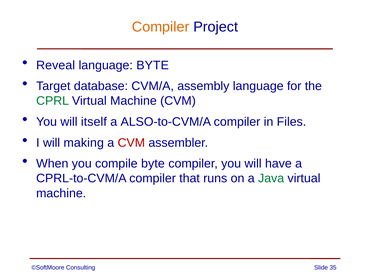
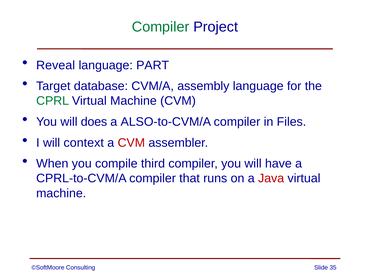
Compiler colour: orange -> green (161, 27)
language BYTE: BYTE -> PART (153, 65)
itself: itself -> does (94, 122)
making: making -> context (84, 143)
compile byte: byte -> third (153, 164)
Java colour: green -> red (271, 179)
